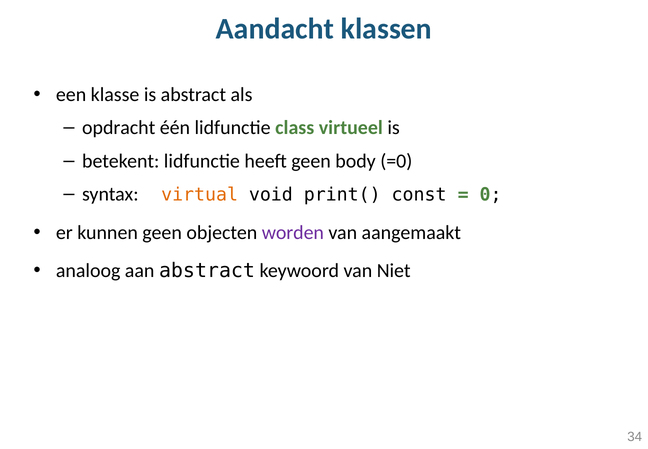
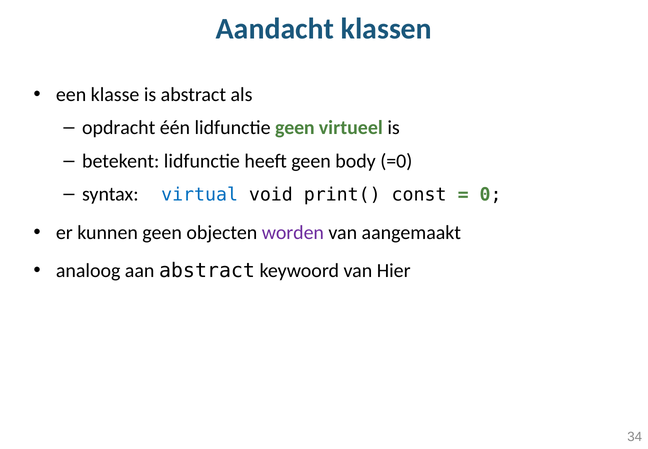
lidfunctie class: class -> geen (295, 128)
virtual colour: orange -> blue (200, 195)
Niet: Niet -> Hier (394, 271)
